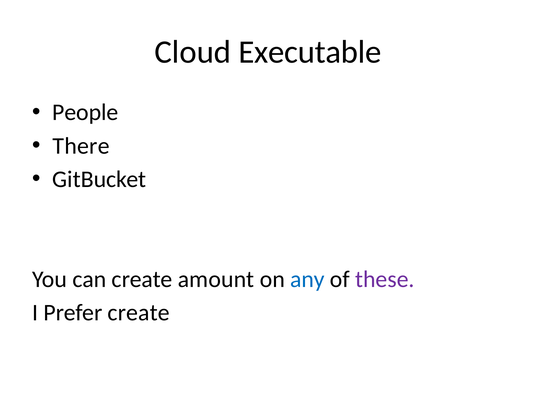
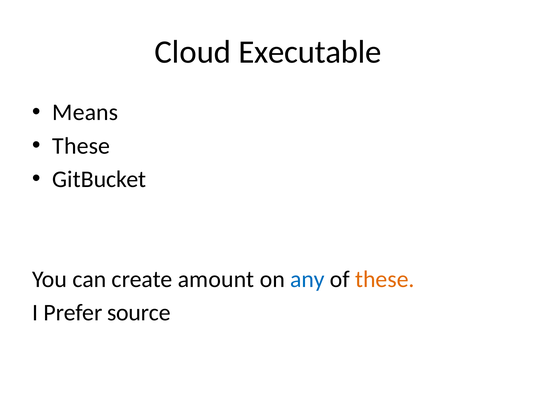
People: People -> Means (85, 112)
There: There -> These (81, 146)
these colour: purple -> orange (385, 279)
Prefer create: create -> source (139, 313)
